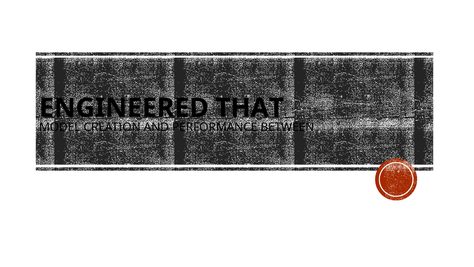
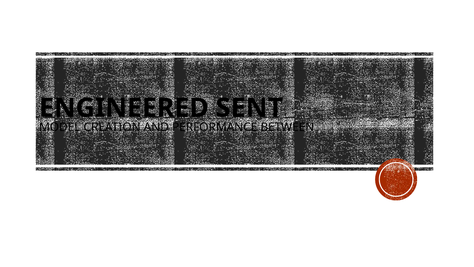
THAT: THAT -> SENT (249, 108)
